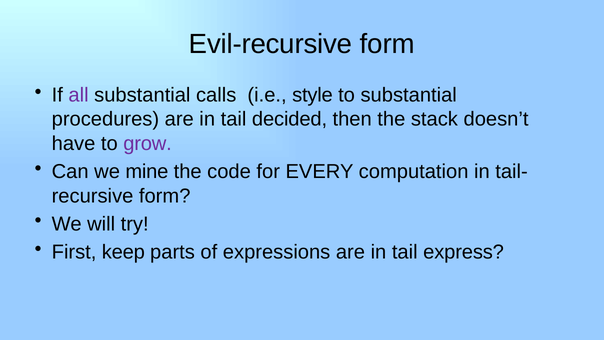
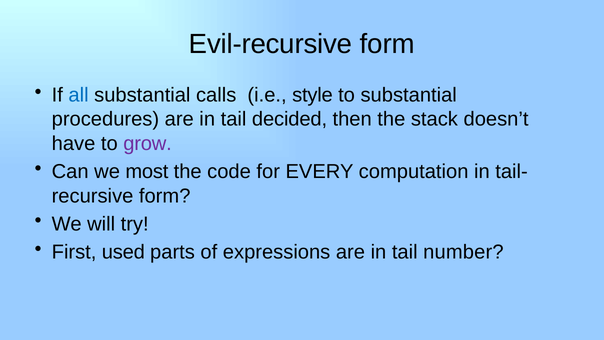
all colour: purple -> blue (79, 95)
mine: mine -> most (147, 172)
keep: keep -> used (123, 252)
express: express -> number (463, 252)
